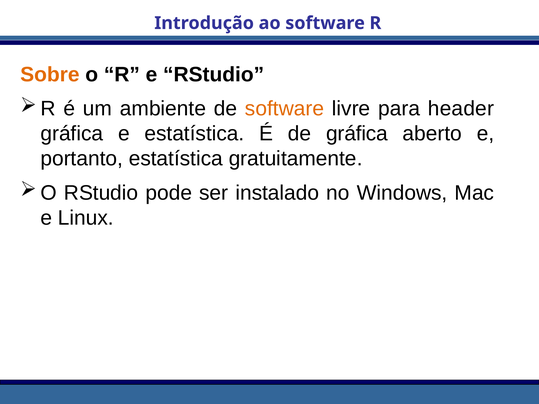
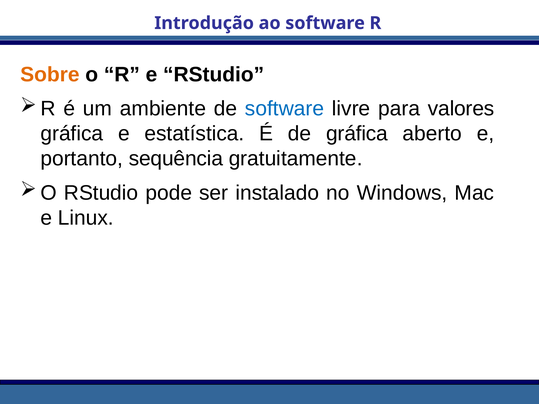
software colour: orange -> blue (285, 109)
header: header -> valores (461, 109)
portanto estatística: estatística -> sequência (176, 159)
